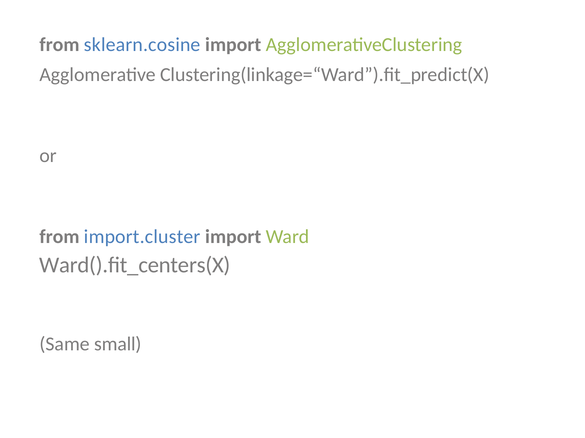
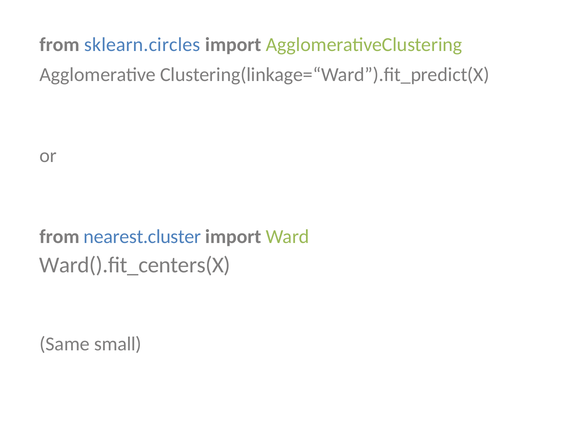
sklearn.cosine: sklearn.cosine -> sklearn.circles (142, 45)
import.cluster: import.cluster -> nearest.cluster (142, 237)
